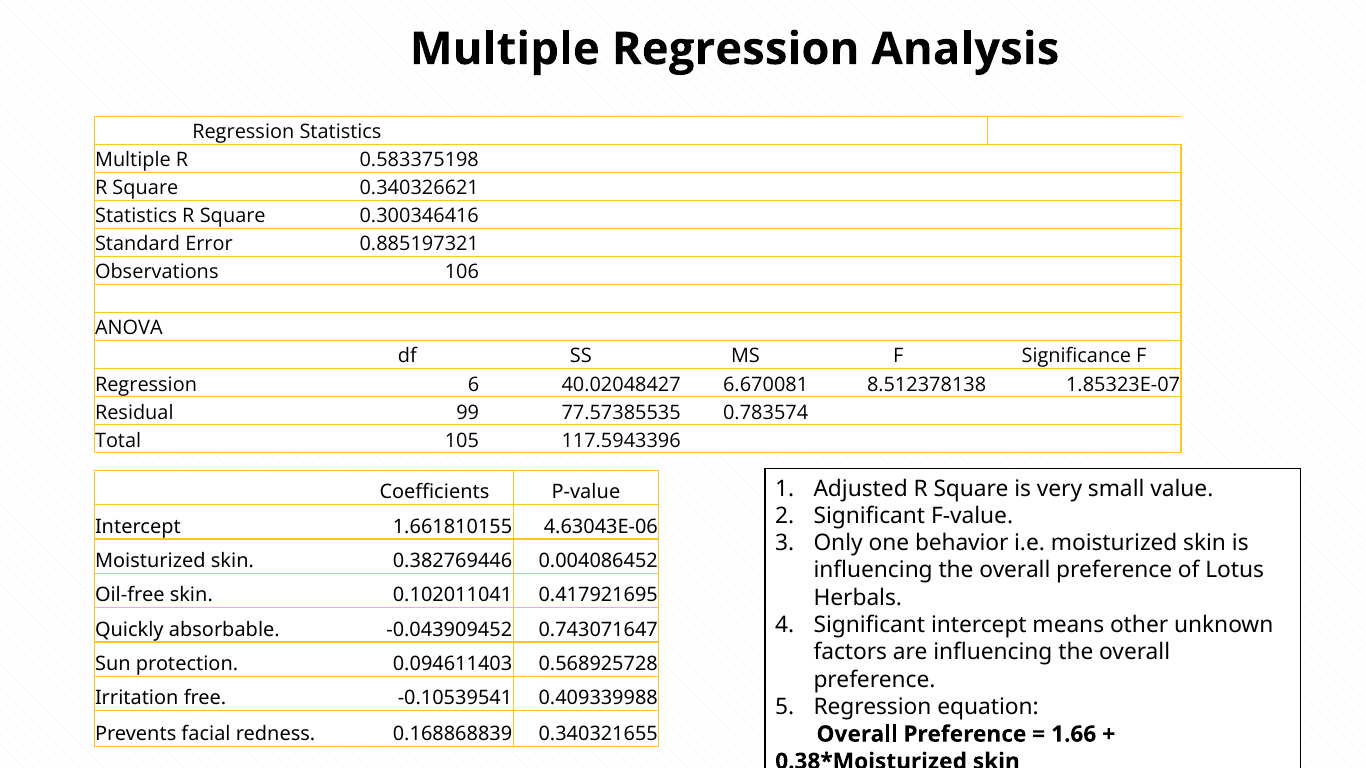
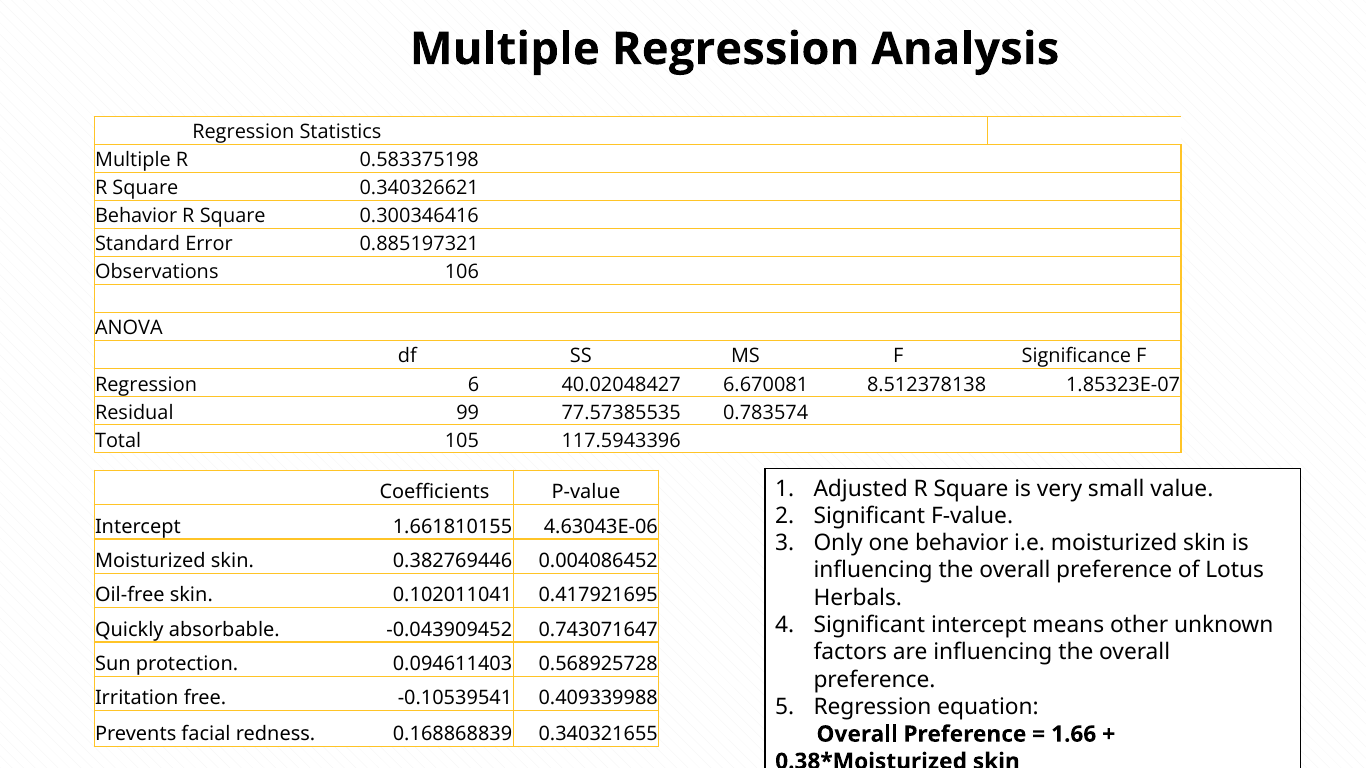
Statistics: Statistics -> Behavior (136, 216)
